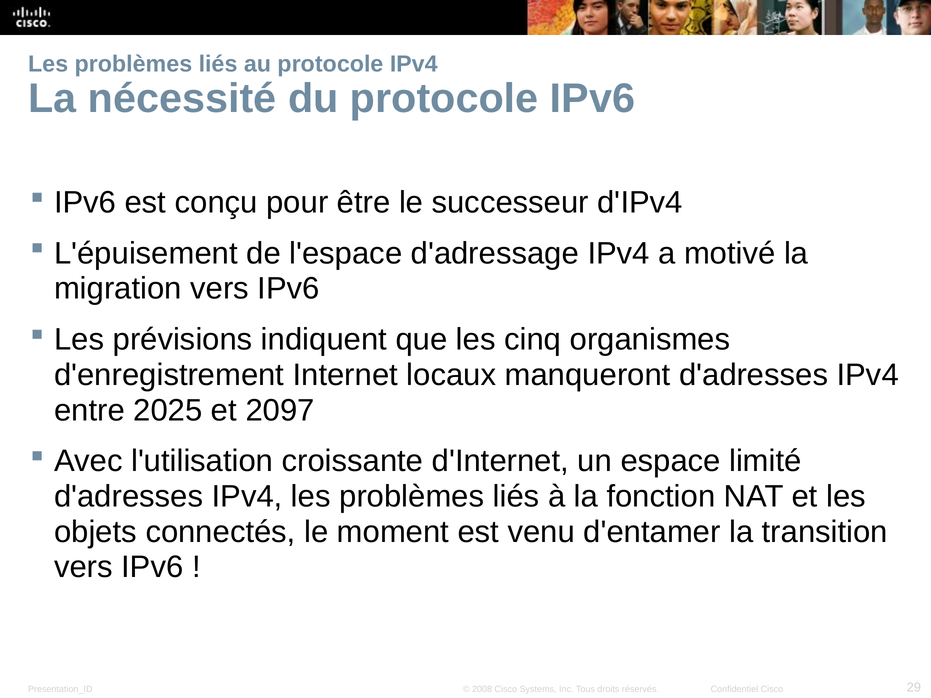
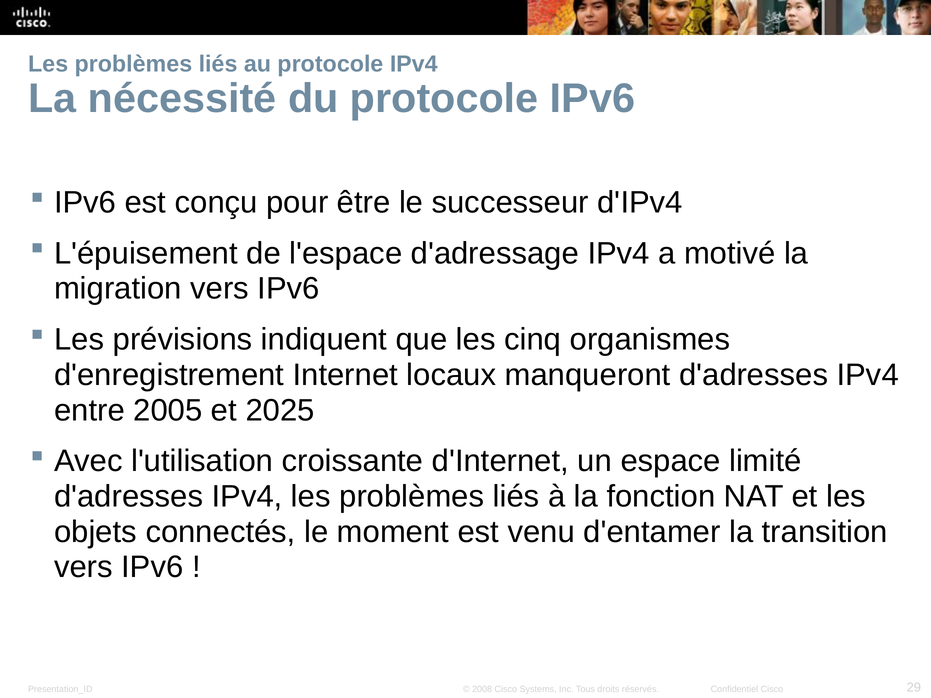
2025: 2025 -> 2005 (168, 410)
2097: 2097 -> 2025 (280, 410)
